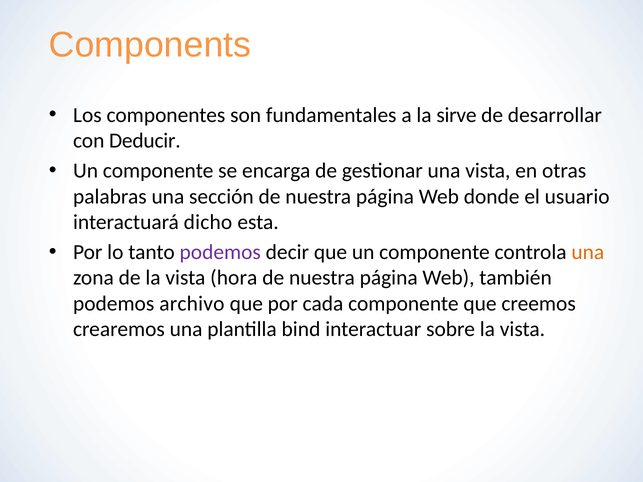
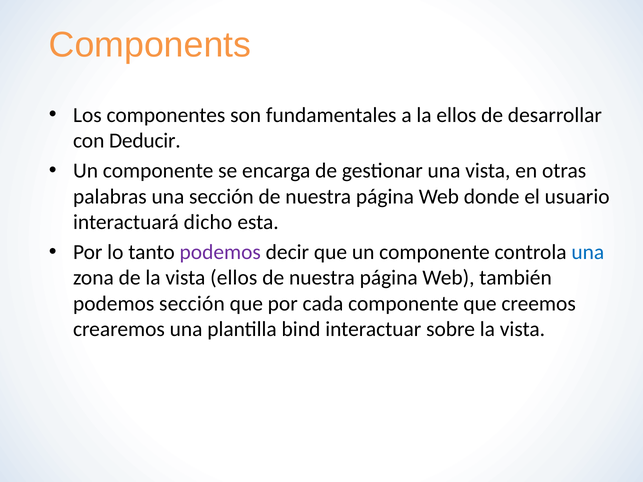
la sirve: sirve -> ellos (456, 115)
una colour: orange -> blue (588, 252)
vista hora: hora -> ellos (234, 278)
podemos archivo: archivo -> sección (192, 304)
